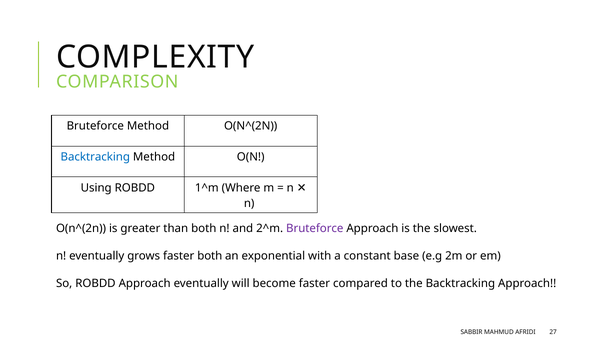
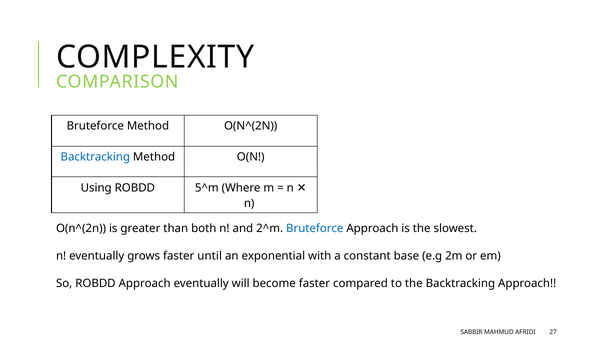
1^m: 1^m -> 5^m (207, 188)
Bruteforce colour: purple -> blue (315, 228)
faster both: both -> until (210, 256)
